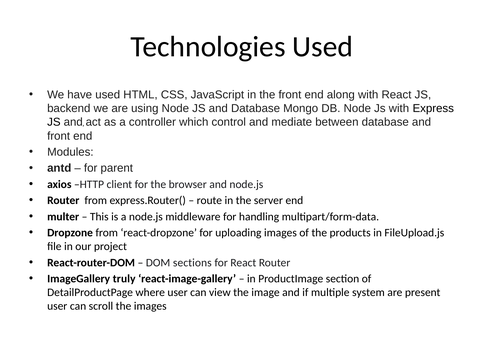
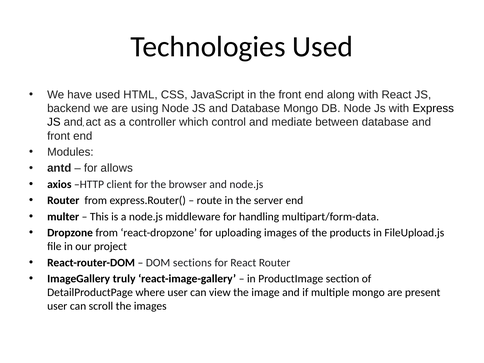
parent: parent -> allows (117, 168)
multiple system: system -> mongo (368, 292)
